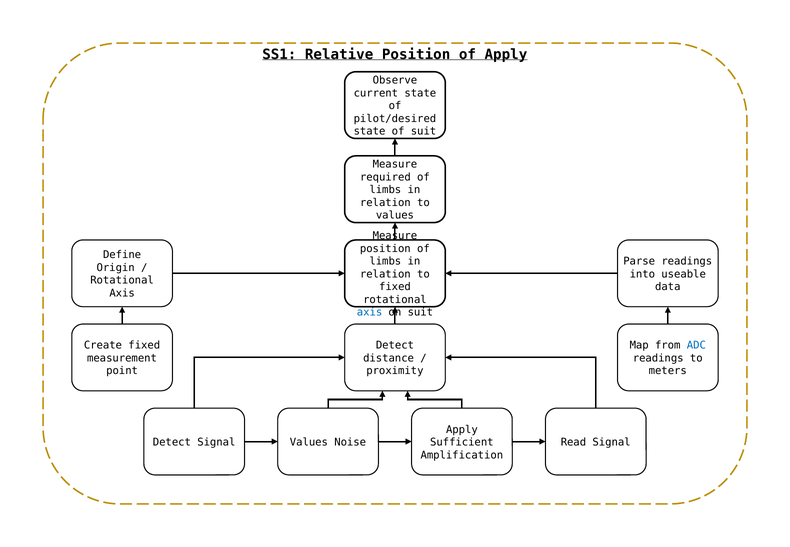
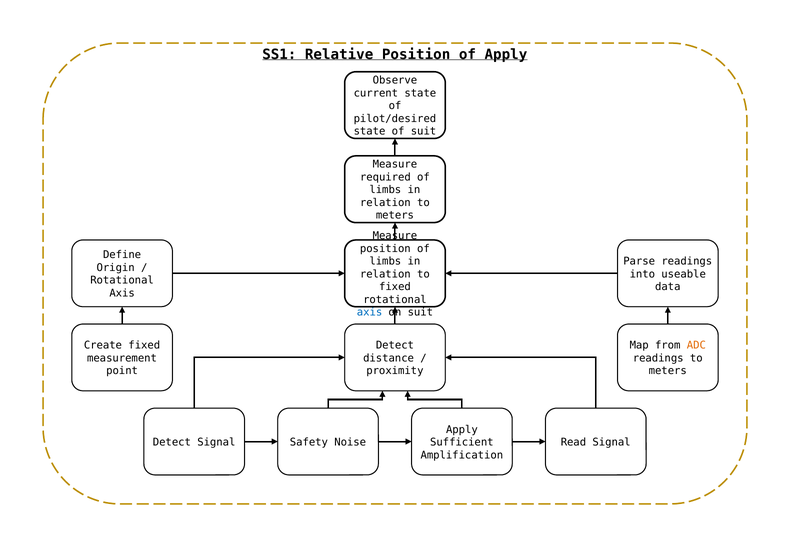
values: values -> meters (395, 215)
ADC colour: blue -> orange (696, 345)
Signal Values: Values -> Safety (309, 442)
